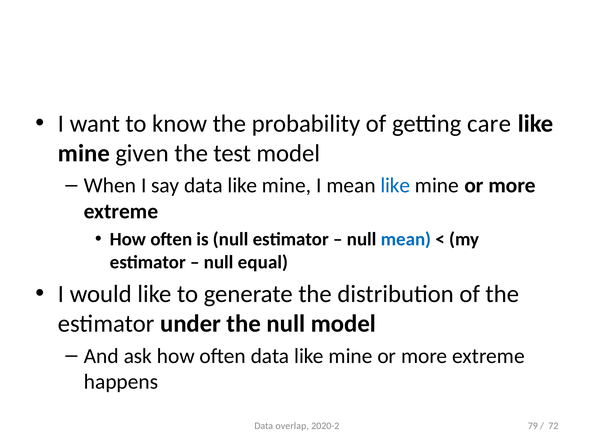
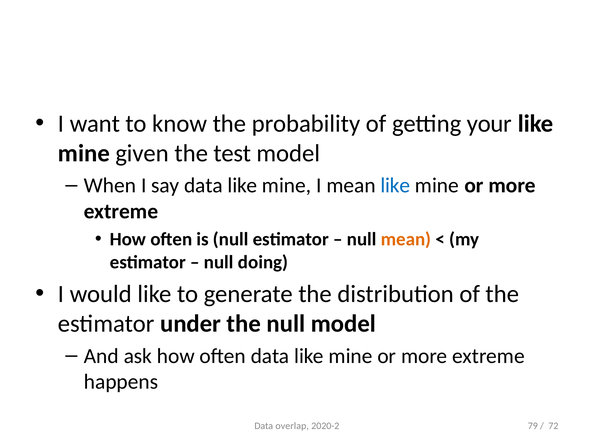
care: care -> your (489, 123)
mean colour: blue -> orange (406, 239)
equal: equal -> doing (263, 262)
